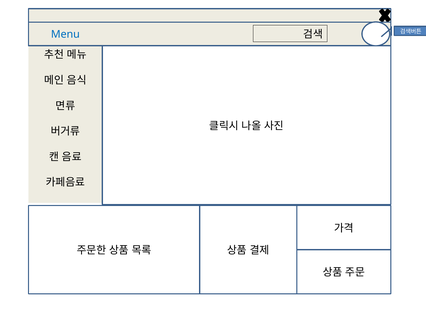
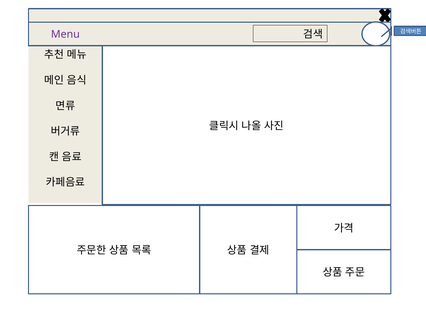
Menu colour: blue -> purple (65, 34)
